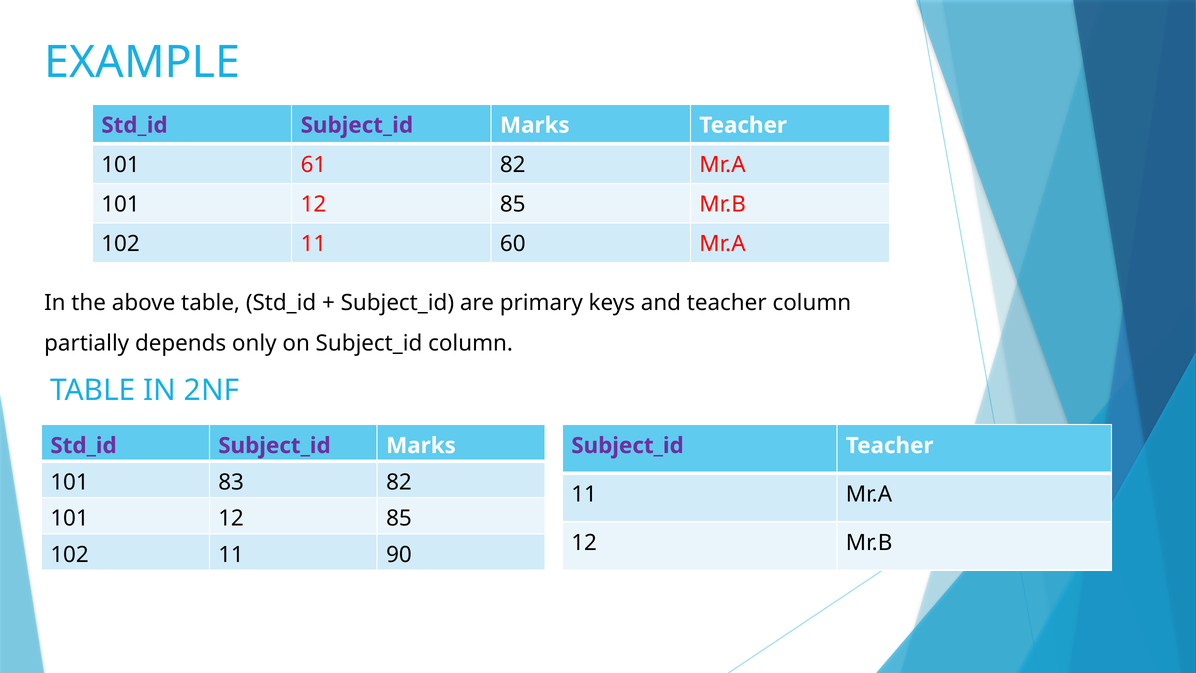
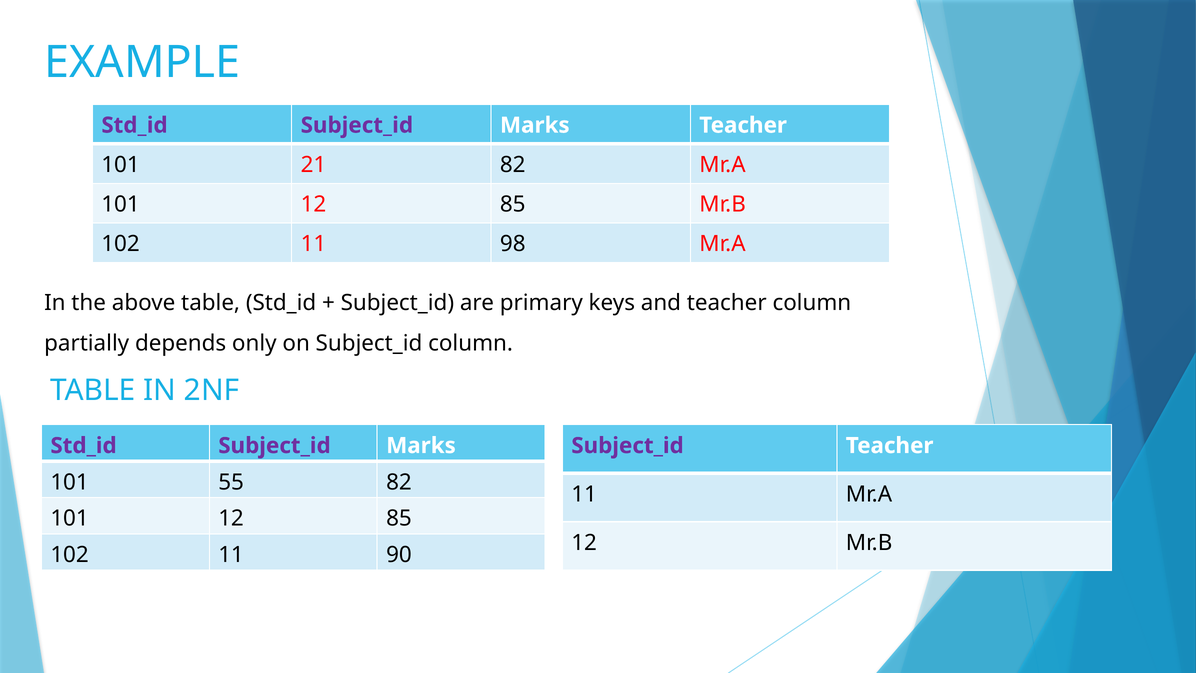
61: 61 -> 21 (313, 165)
60: 60 -> 98 (513, 244)
83: 83 -> 55 (231, 482)
